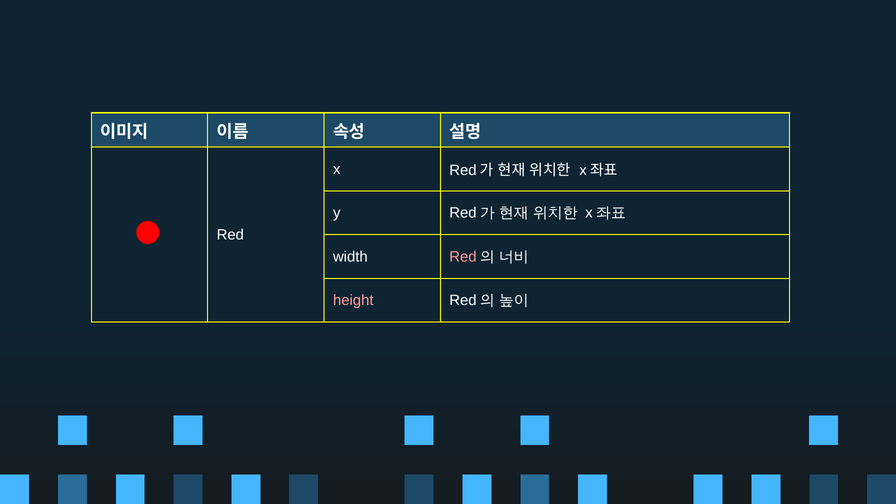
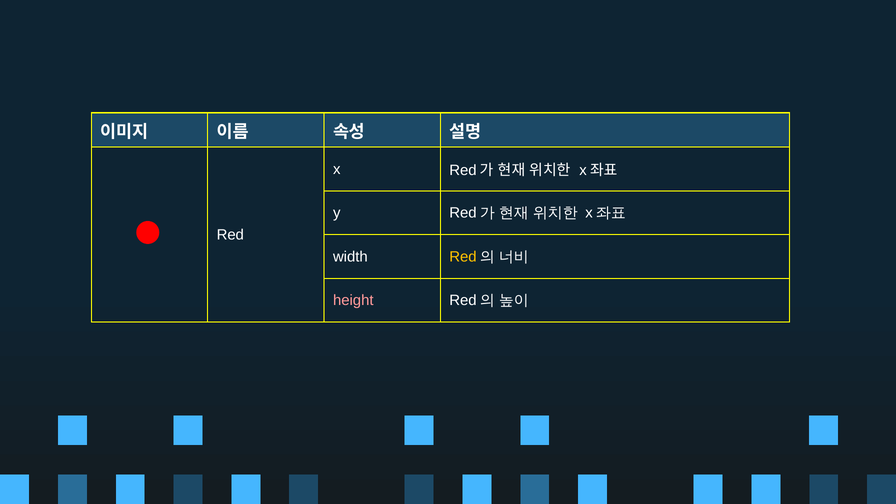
Red colour: pink -> yellow (463, 257)
